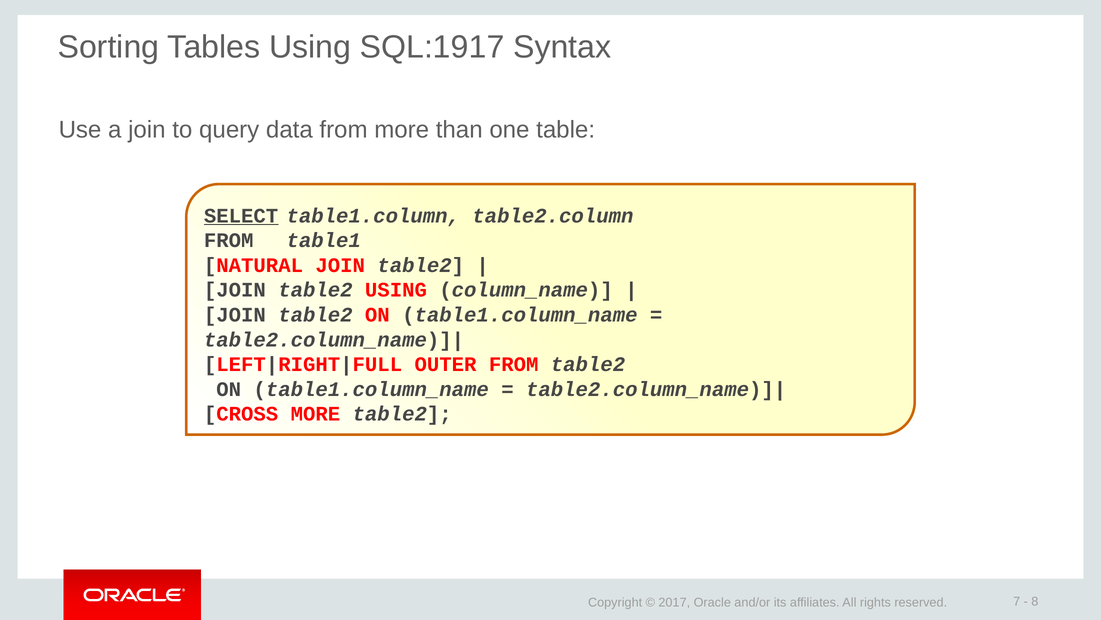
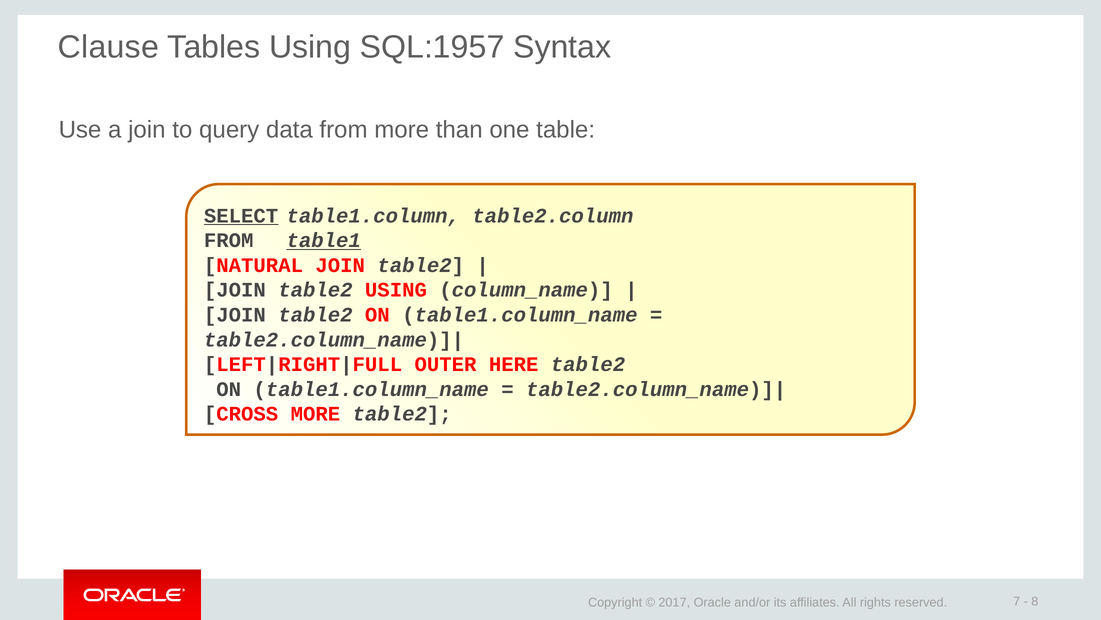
Sorting: Sorting -> Clause (108, 47)
SQL:1917: SQL:1917 -> SQL:1957 (432, 47)
table1 underline: none -> present (324, 240)
OUTER FROM: FROM -> HERE (514, 364)
